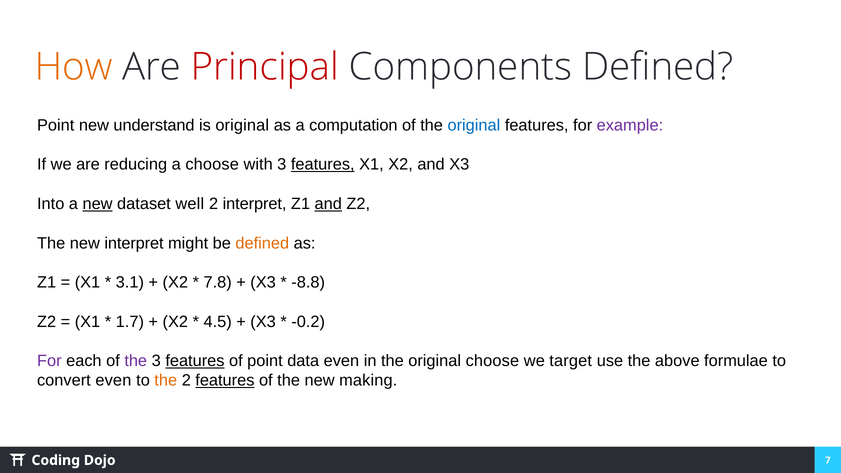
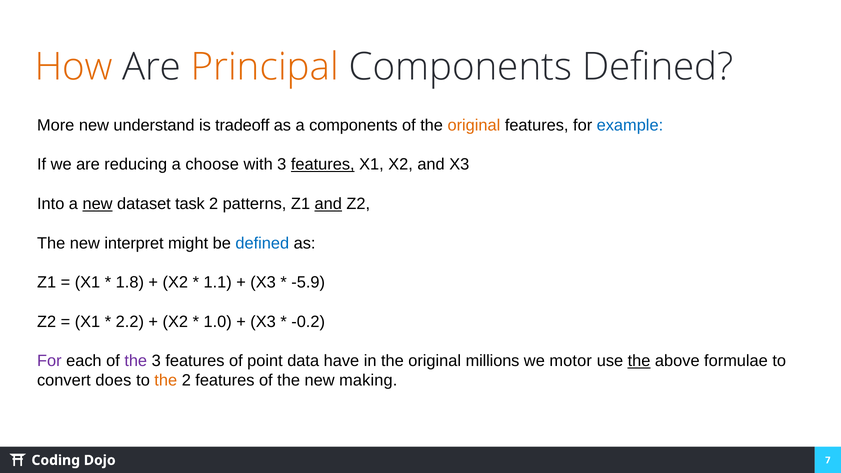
Principal colour: red -> orange (265, 67)
Point: Point -> More (56, 125)
is original: original -> tradeoff (242, 125)
a computation: computation -> components (353, 125)
original colour: blue -> orange (474, 125)
example colour: purple -> blue (630, 125)
well: well -> task (190, 204)
2 interpret: interpret -> patterns (254, 204)
defined colour: orange -> blue (262, 243)
3.1: 3.1 -> 1.8 (130, 282)
7.8: 7.8 -> 1.1 (218, 282)
-8.8: -8.8 -> -5.9 (308, 282)
1.7: 1.7 -> 2.2 (130, 322)
4.5: 4.5 -> 1.0 (218, 322)
features underline: present -> none (195, 361)
data even: even -> have (341, 361)
original choose: choose -> millions (493, 361)
target: target -> motor (571, 361)
the underline: none -> present (639, 361)
convert even: even -> does (113, 381)
features underline: present -> none (225, 381)
